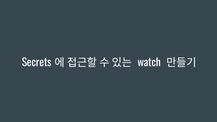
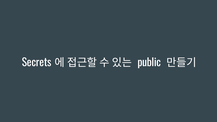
watch: watch -> public (149, 63)
